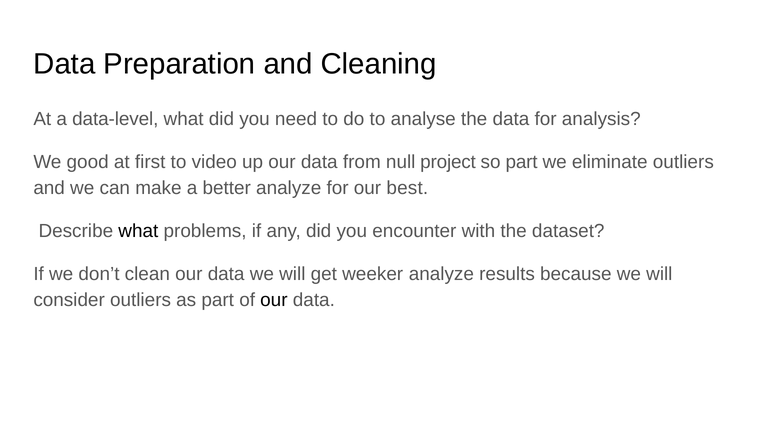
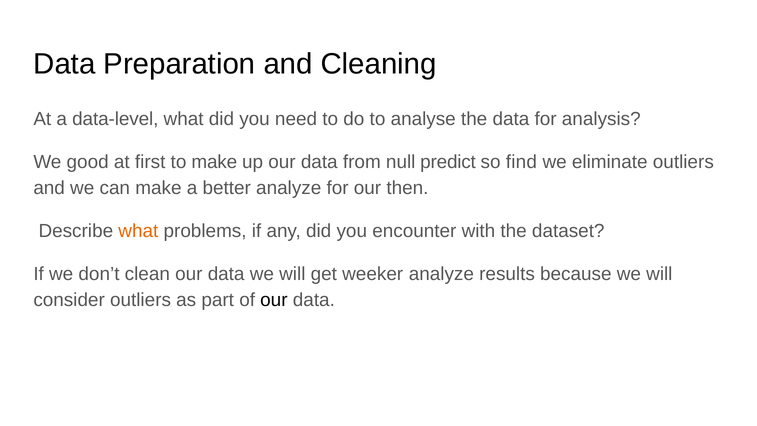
to video: video -> make (214, 162)
project: project -> predict (448, 162)
so part: part -> find (521, 162)
best: best -> then (407, 188)
what colour: black -> orange (138, 231)
